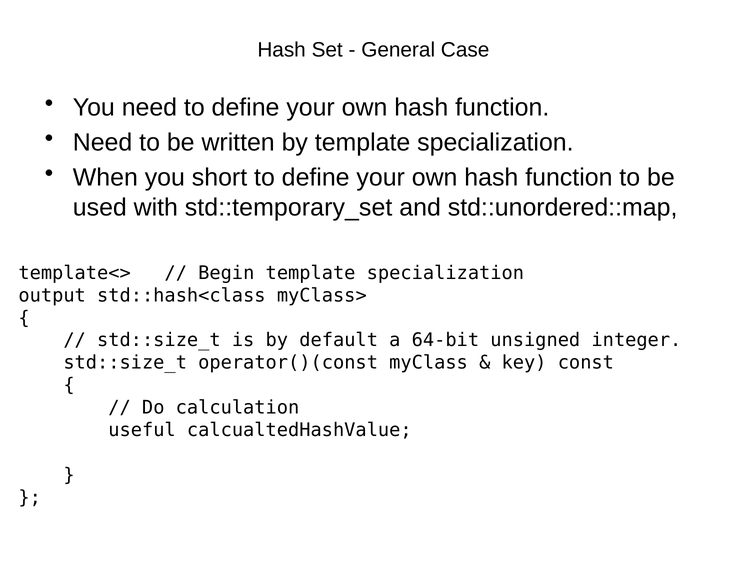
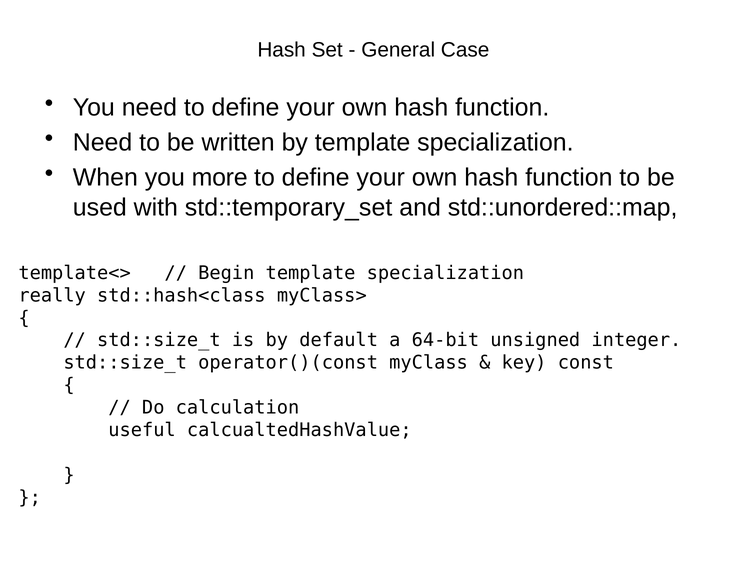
short: short -> more (220, 177)
output: output -> really (52, 295)
